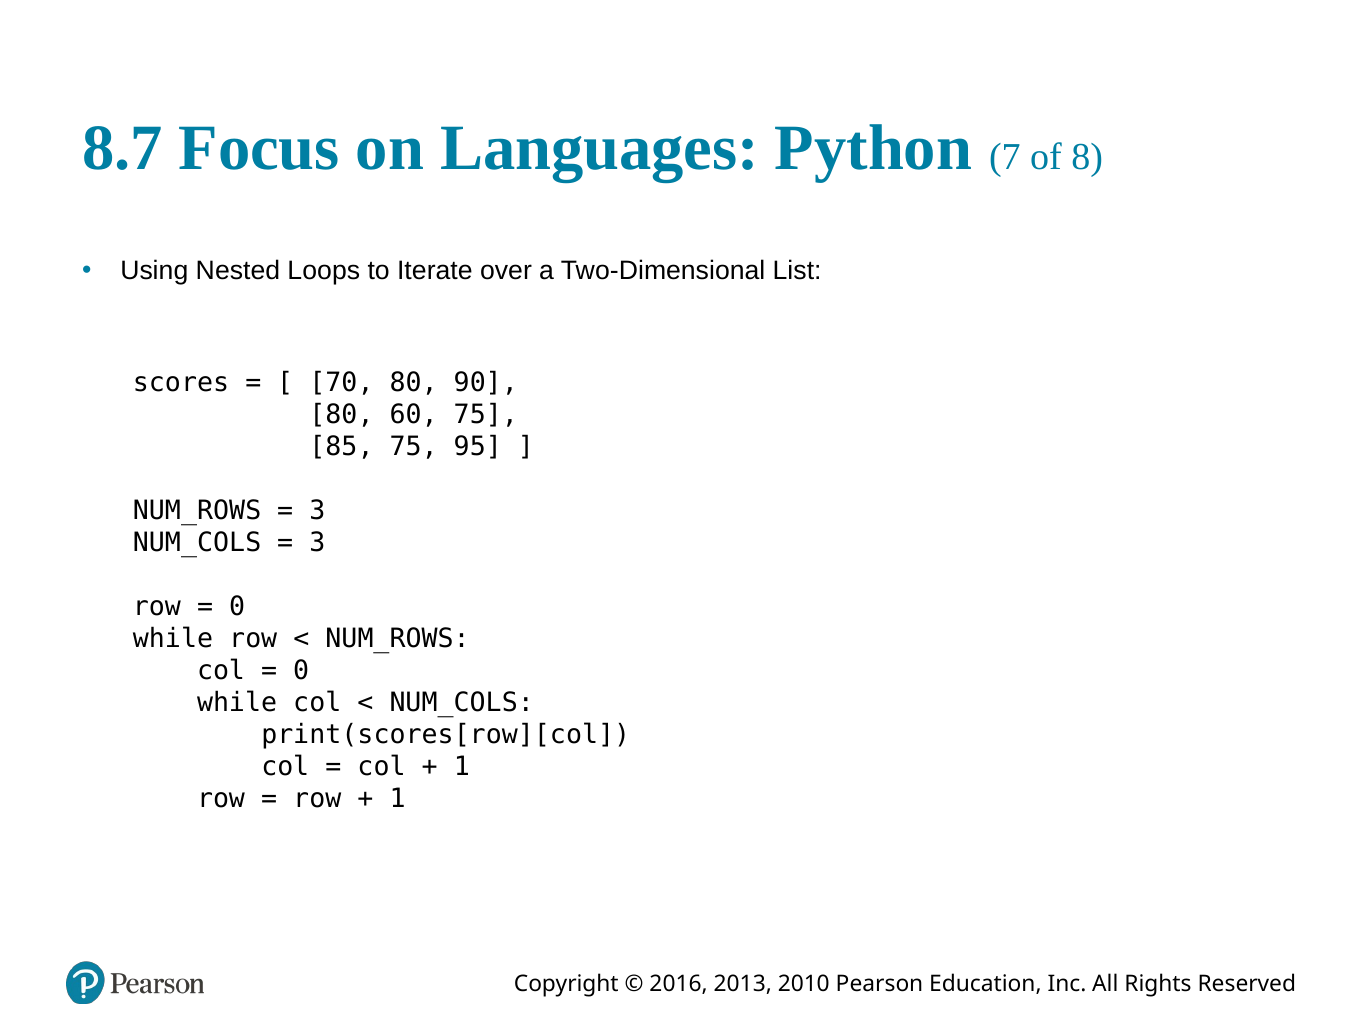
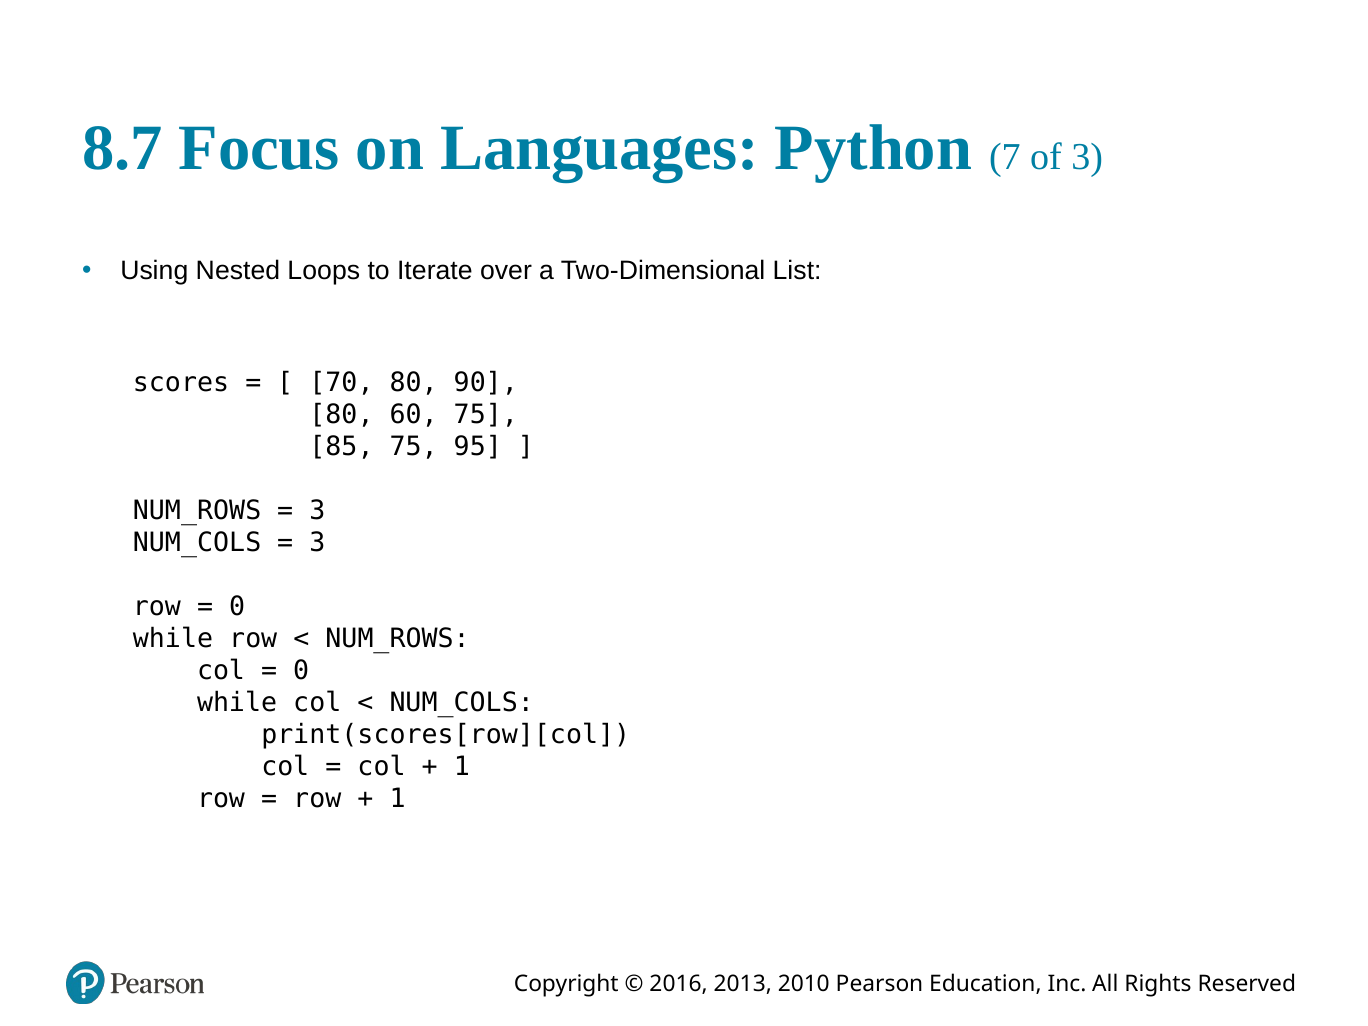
of 8: 8 -> 3 (1087, 157)
